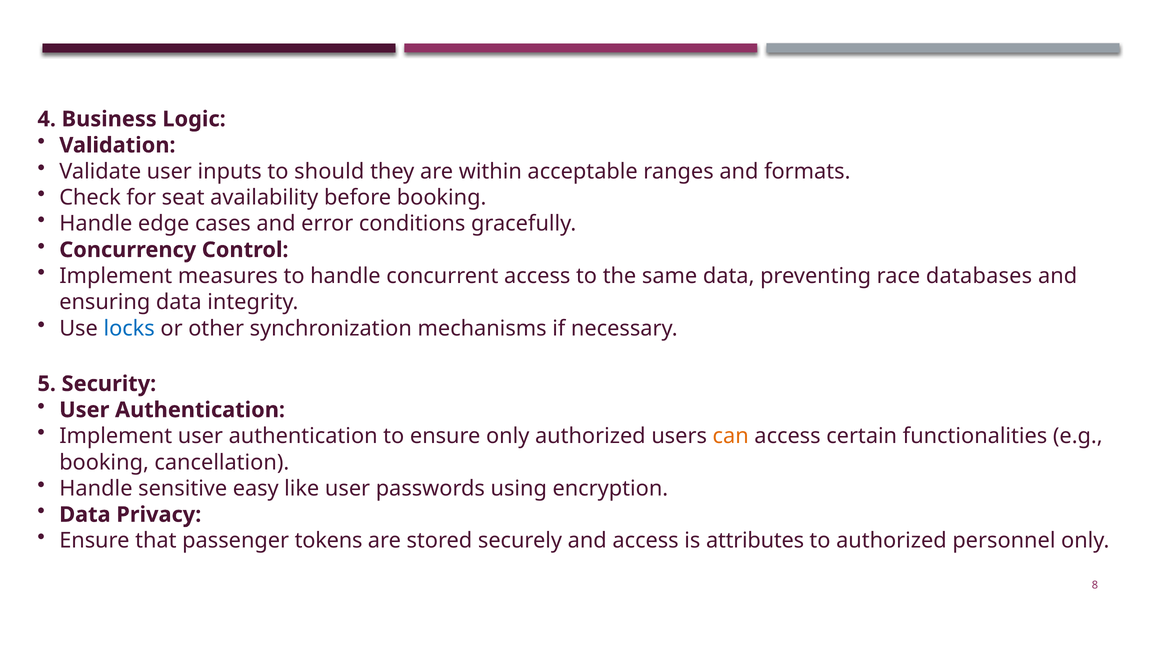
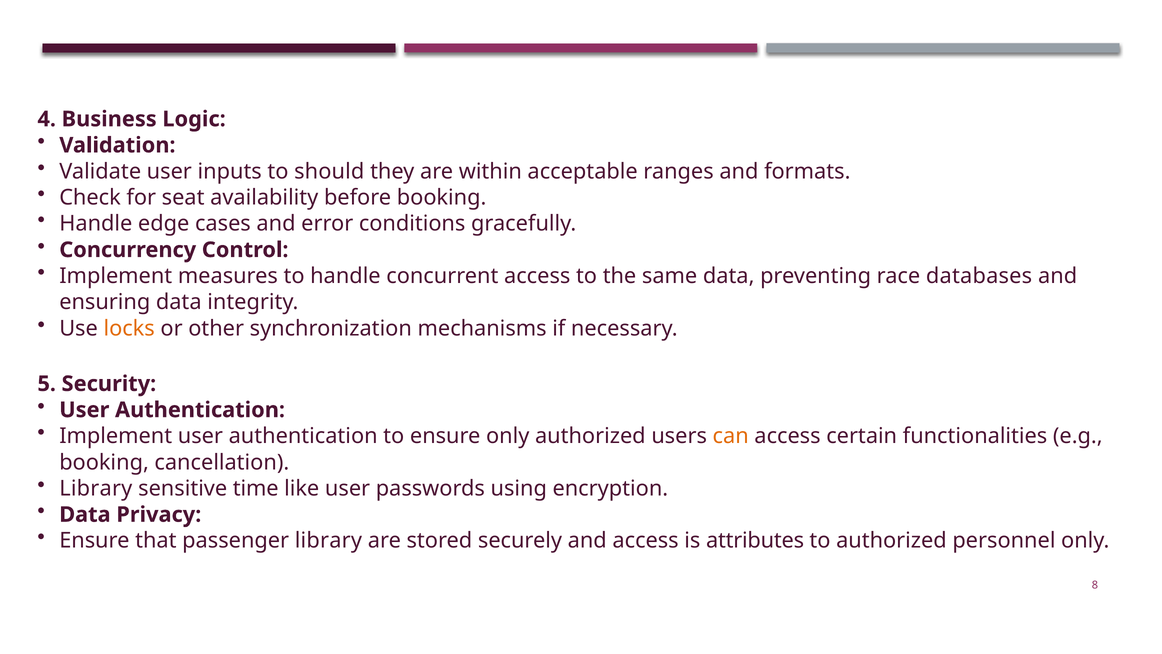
locks colour: blue -> orange (129, 328)
Handle: Handle -> Library (96, 488)
easy: easy -> time (256, 488)
passenger tokens: tokens -> library (328, 540)
